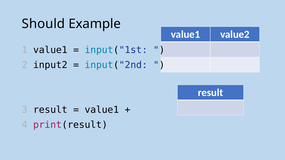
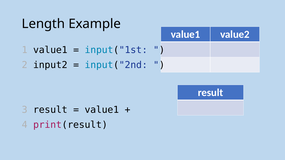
Should: Should -> Length (43, 24)
